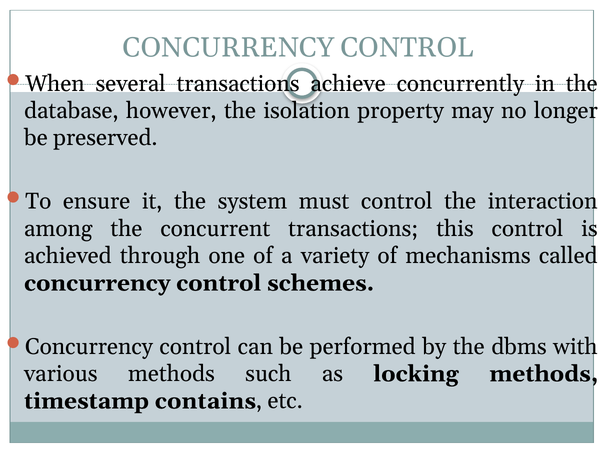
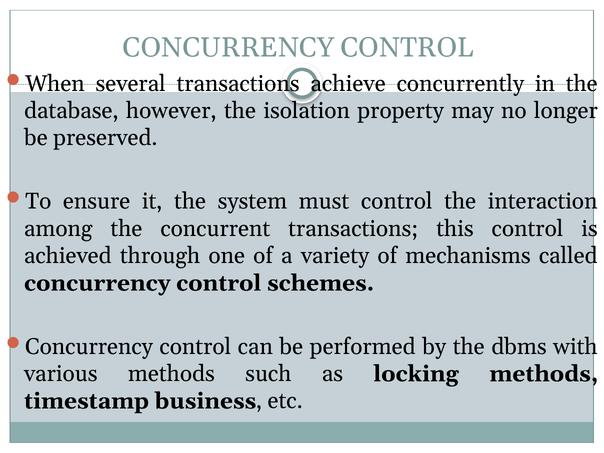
contains: contains -> business (206, 401)
